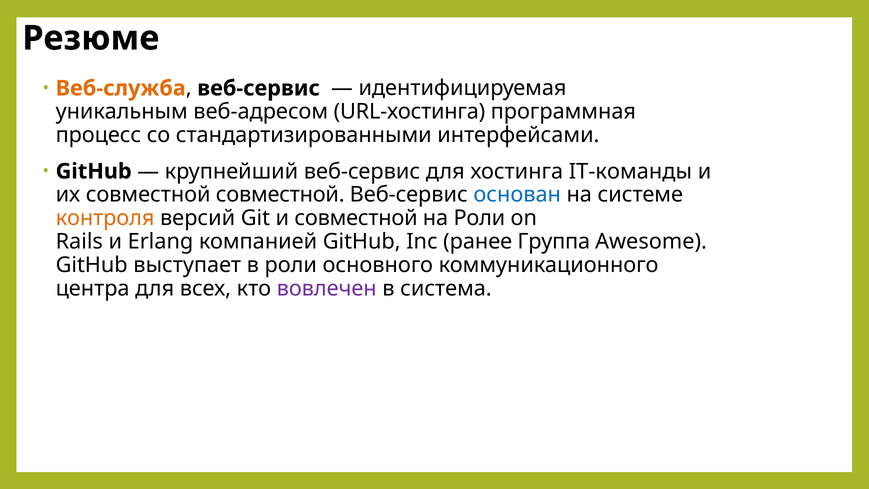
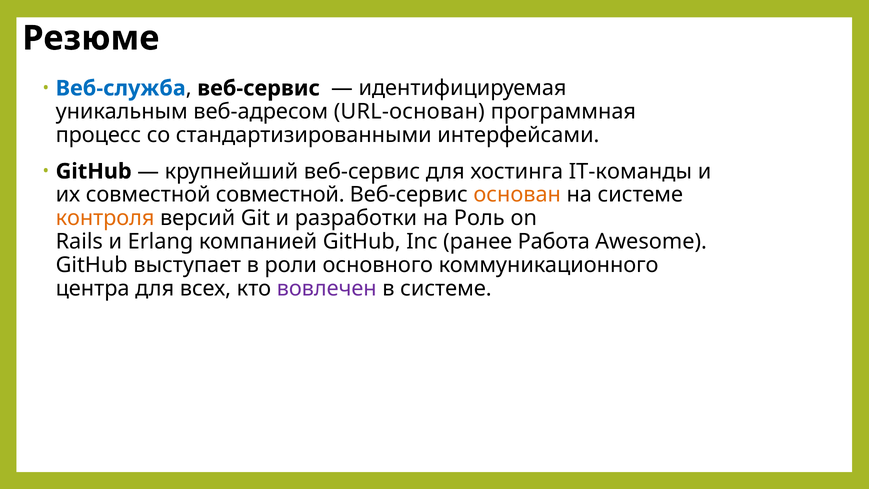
Веб-служба colour: orange -> blue (121, 88)
URL-хостинга: URL-хостинга -> URL-основан (409, 112)
основан colour: blue -> orange (517, 195)
и совместной: совместной -> разработки (356, 218)
на Роли: Роли -> Роль (479, 218)
Группа: Группа -> Работа (554, 242)
в система: система -> системе (446, 289)
